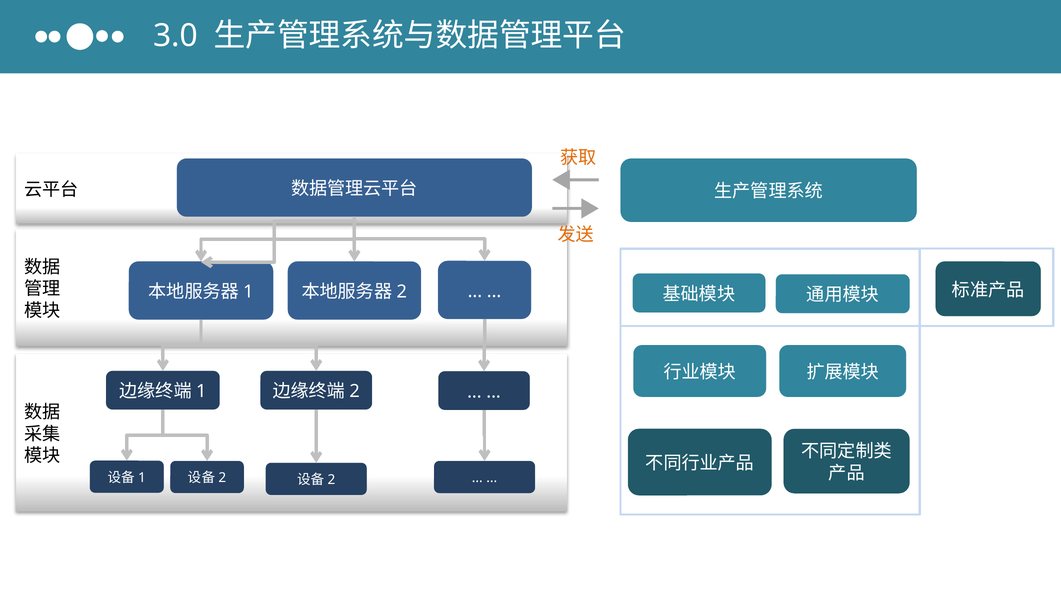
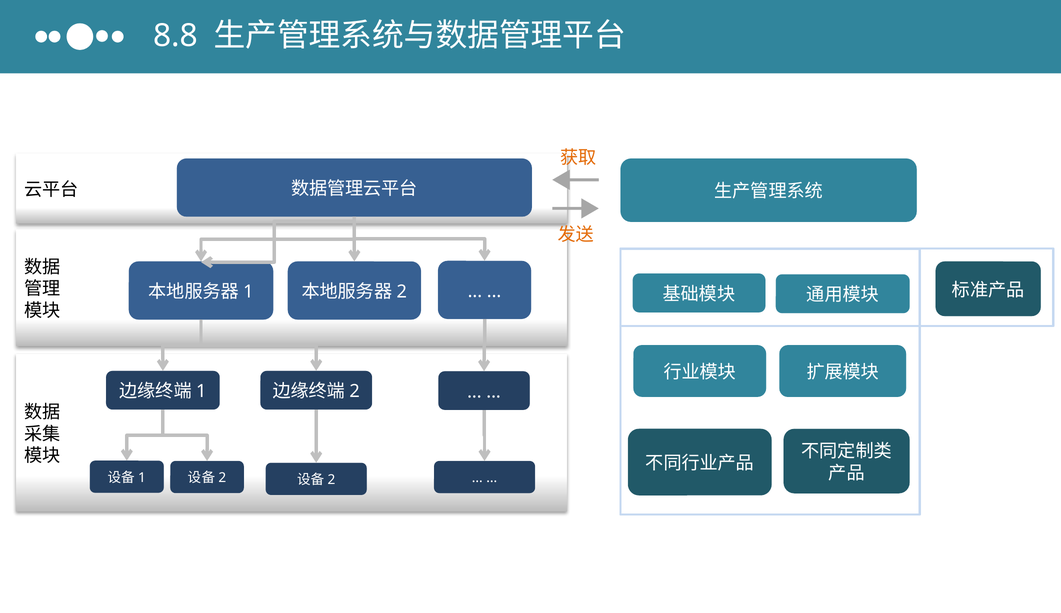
3.0: 3.0 -> 8.8 (175, 36)
